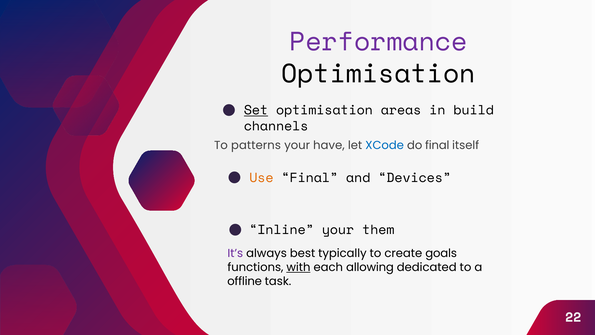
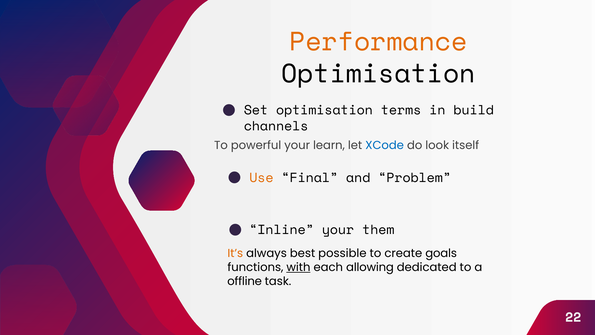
Performance colour: purple -> orange (378, 42)
Set underline: present -> none (256, 110)
areas: areas -> terms (401, 110)
patterns: patterns -> powerful (256, 145)
have: have -> learn (329, 145)
do final: final -> look (437, 145)
Devices: Devices -> Problem (415, 178)
It’s colour: purple -> orange (235, 253)
typically: typically -> possible (342, 253)
